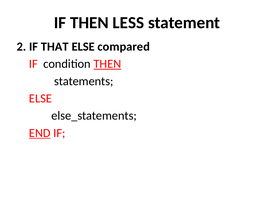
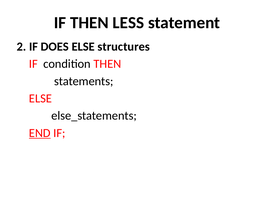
THAT: THAT -> DOES (55, 47)
compared: compared -> structures (124, 47)
THEN underline: present -> none (107, 64)
